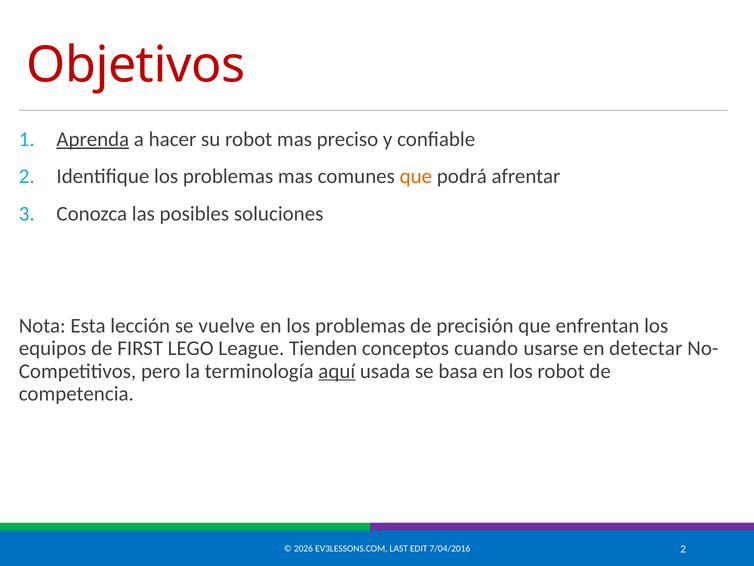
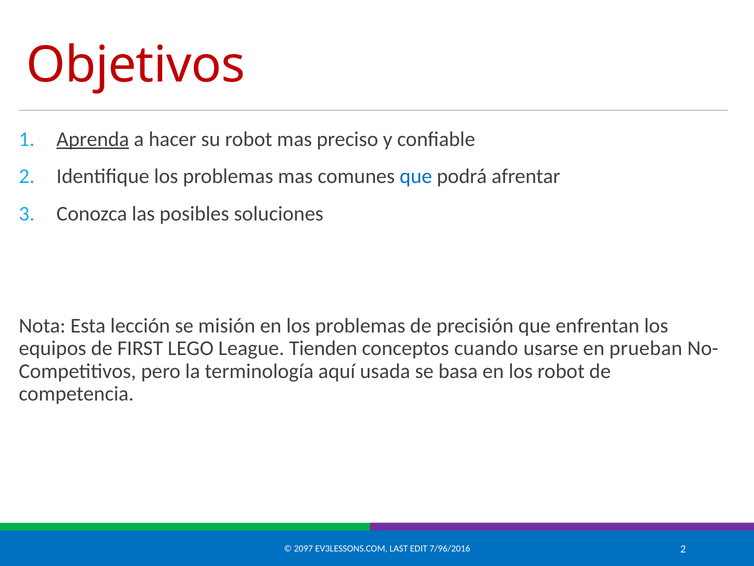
que colour: orange -> blue (416, 176)
vuelve: vuelve -> misión (227, 326)
detectar: detectar -> prueban (646, 348)
aquí underline: present -> none (337, 371)
2026: 2026 -> 2097 (303, 548)
7/04/2016: 7/04/2016 -> 7/96/2016 (450, 548)
